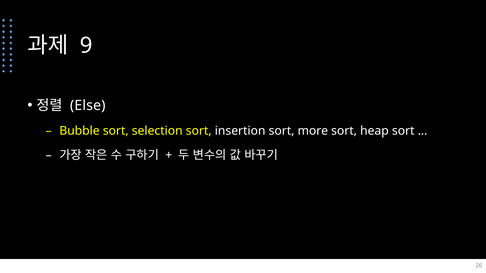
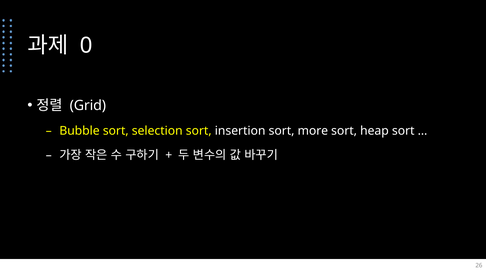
9: 9 -> 0 (86, 46)
Else: Else -> Grid (88, 106)
